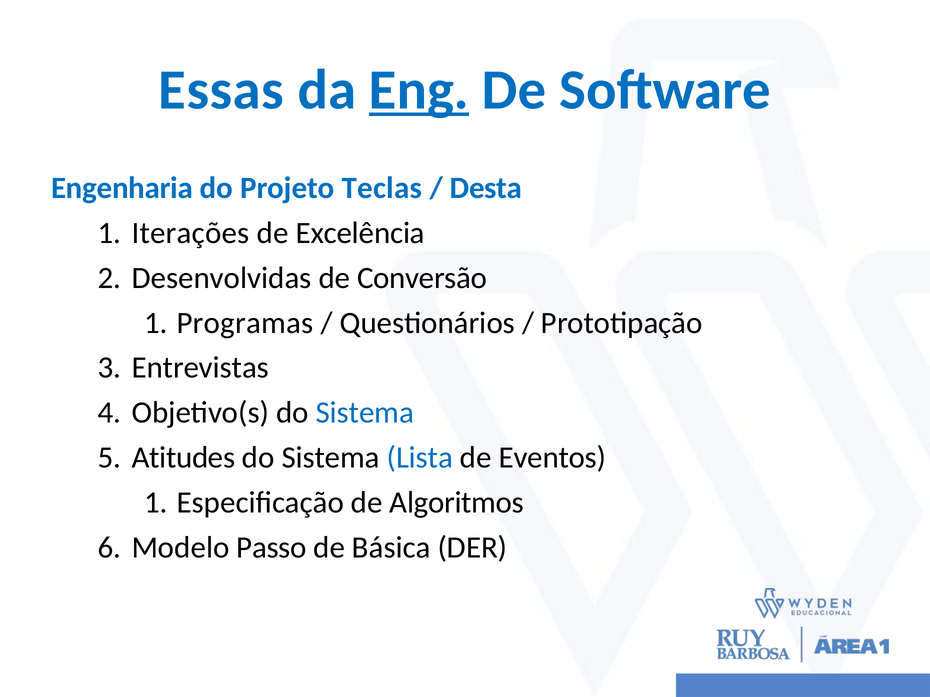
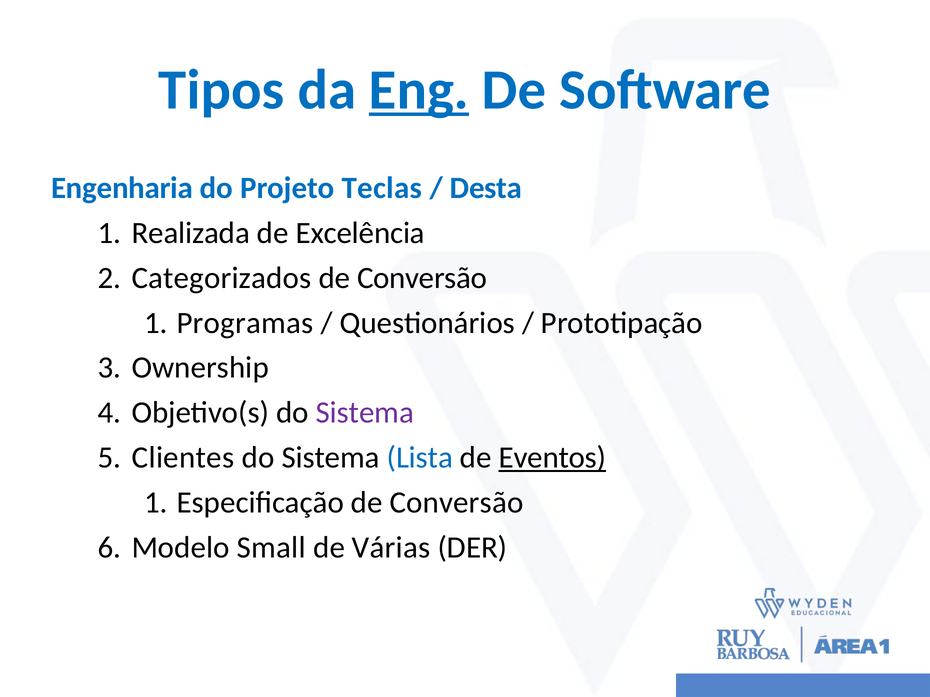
Essas: Essas -> Tipos (221, 90)
Iterações: Iterações -> Realizada (191, 233)
Desenvolvidas: Desenvolvidas -> Categorizados (221, 278)
Entrevistas: Entrevistas -> Ownership (200, 368)
Sistema colour: blue -> purple (365, 413)
Atitudes: Atitudes -> Clientes (183, 458)
Eventos underline: none -> present (552, 458)
Especificação de Algoritmos: Algoritmos -> Conversão (457, 503)
Passo: Passo -> Small (271, 548)
Básica: Básica -> Várias (391, 548)
